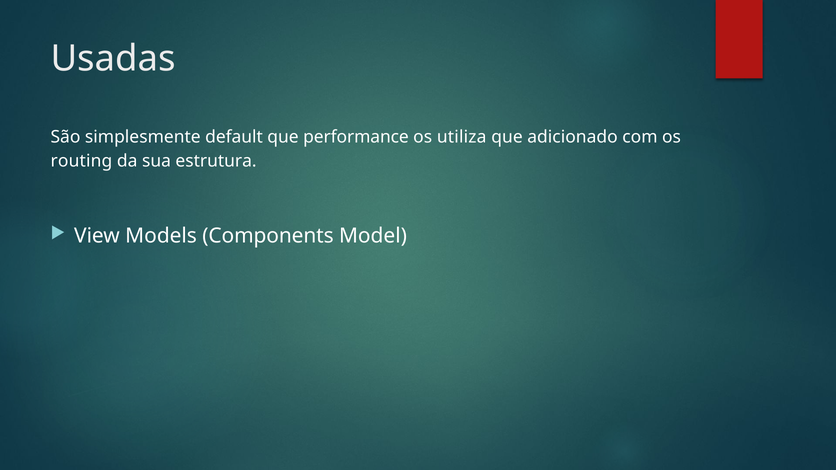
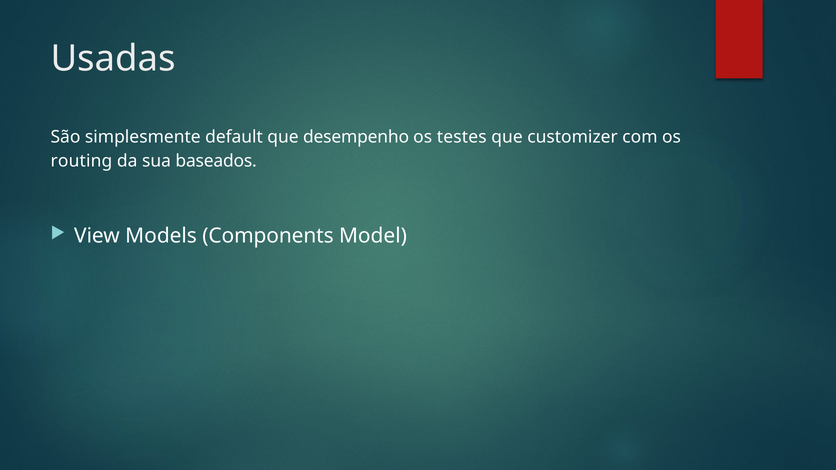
performance: performance -> desempenho (356, 137)
utiliza: utiliza -> testes (462, 137)
adicionado: adicionado -> customizer (573, 137)
estrutura: estrutura -> baseados (216, 161)
